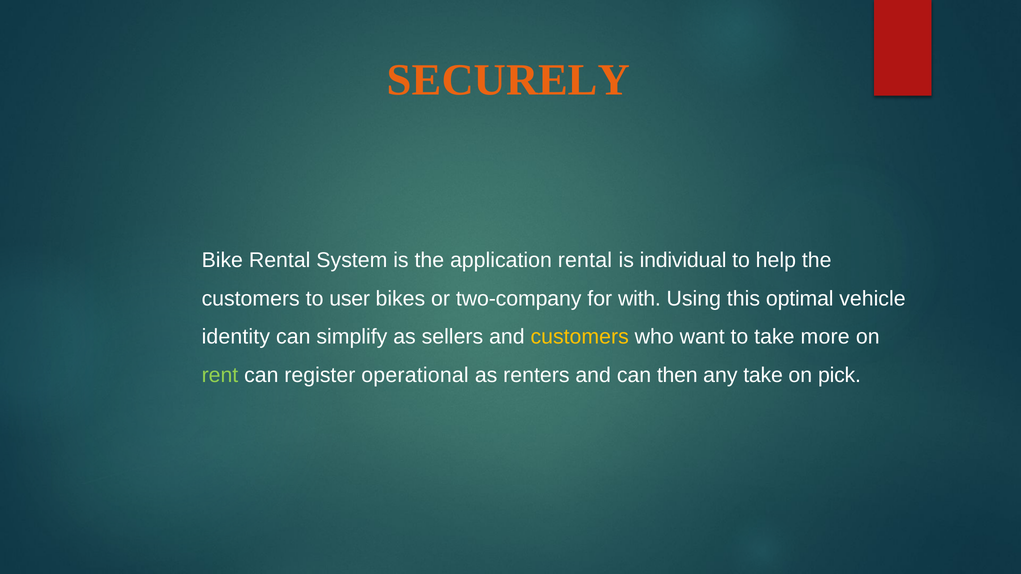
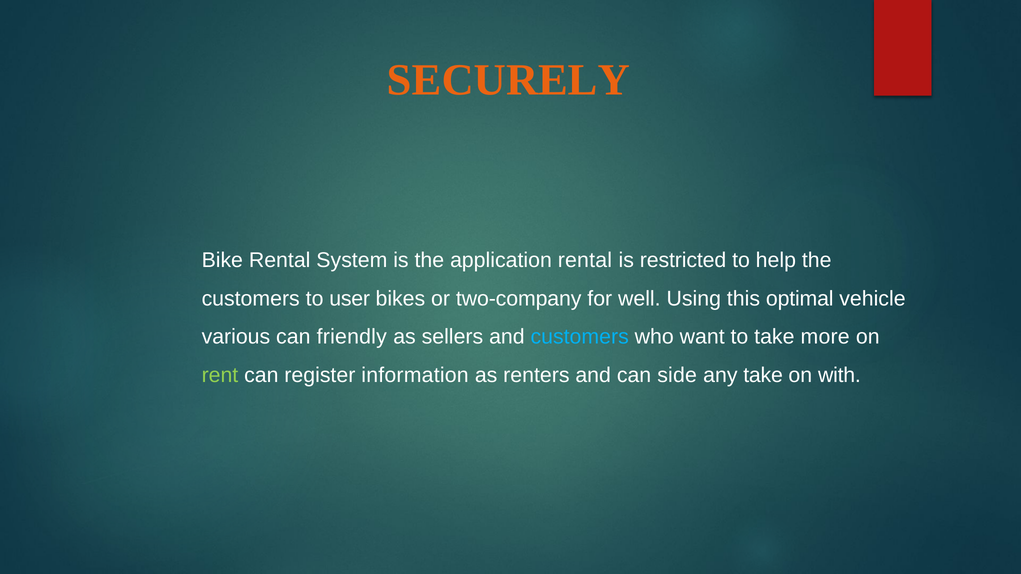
individual: individual -> restricted (683, 261)
with: with -> well (639, 299)
identity: identity -> various (236, 337)
simplify: simplify -> friendly (352, 337)
customers colour: yellow -> light blue (580, 337)
operational: operational -> information (415, 375)
then: then -> side (677, 375)
pick: pick -> with (839, 375)
